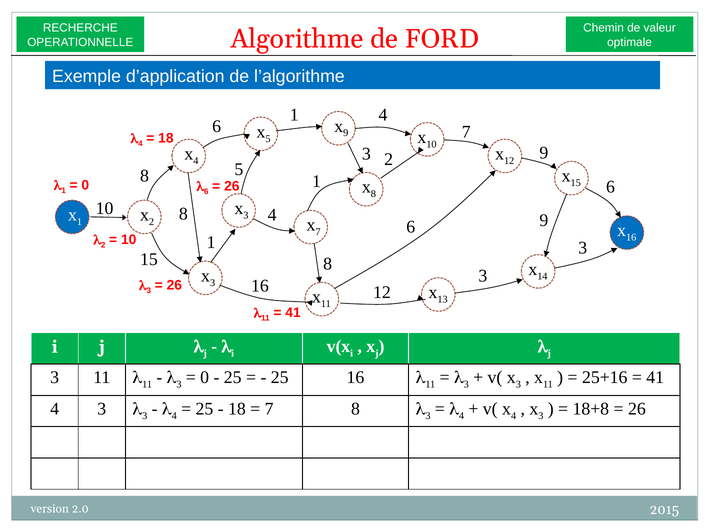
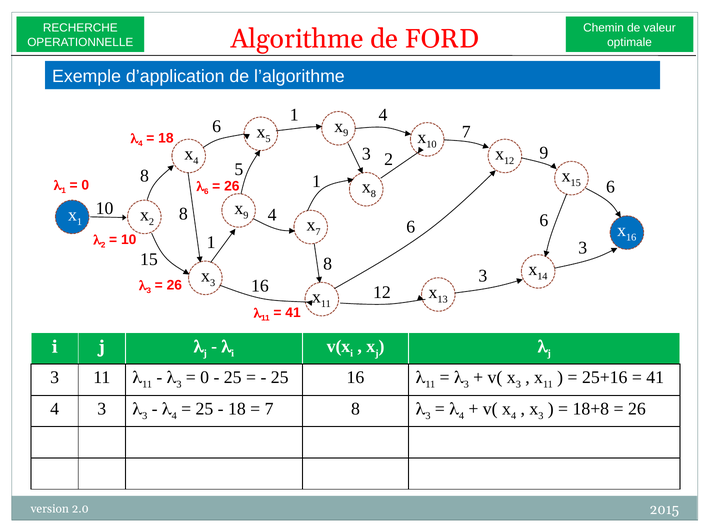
3: 3 -> 9 (246, 215)
6 9: 9 -> 6 (544, 221)
